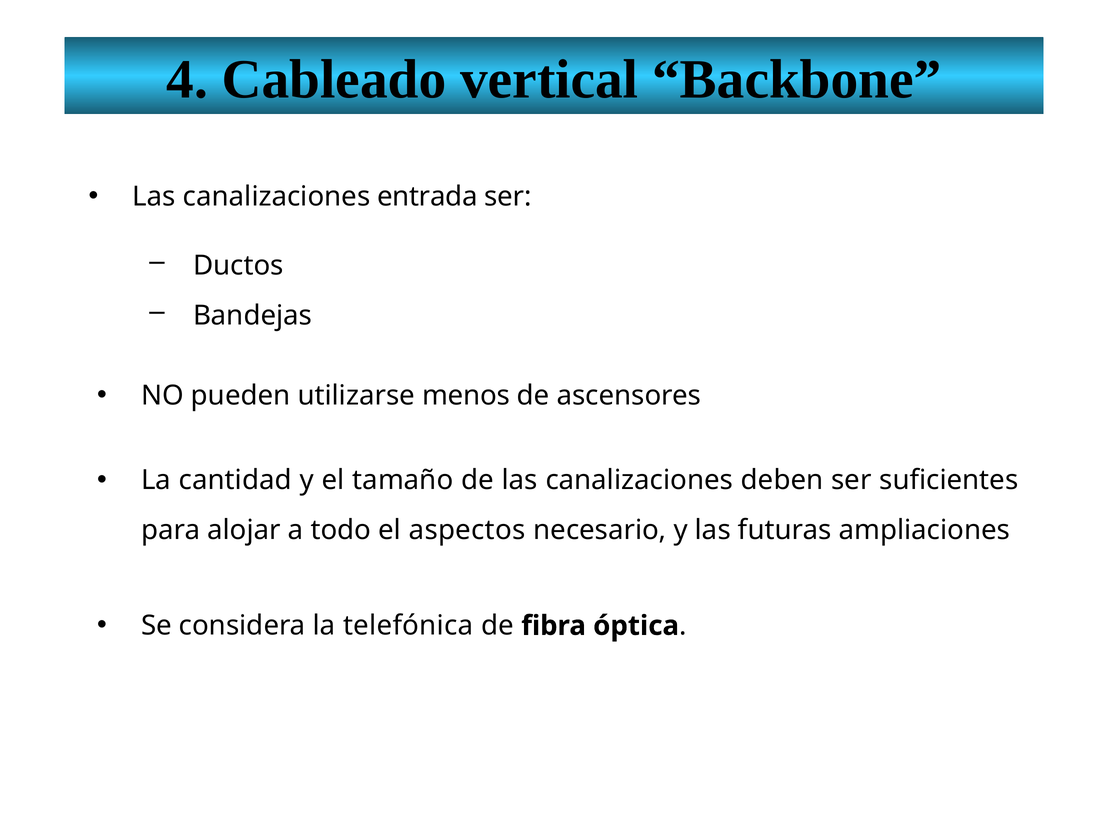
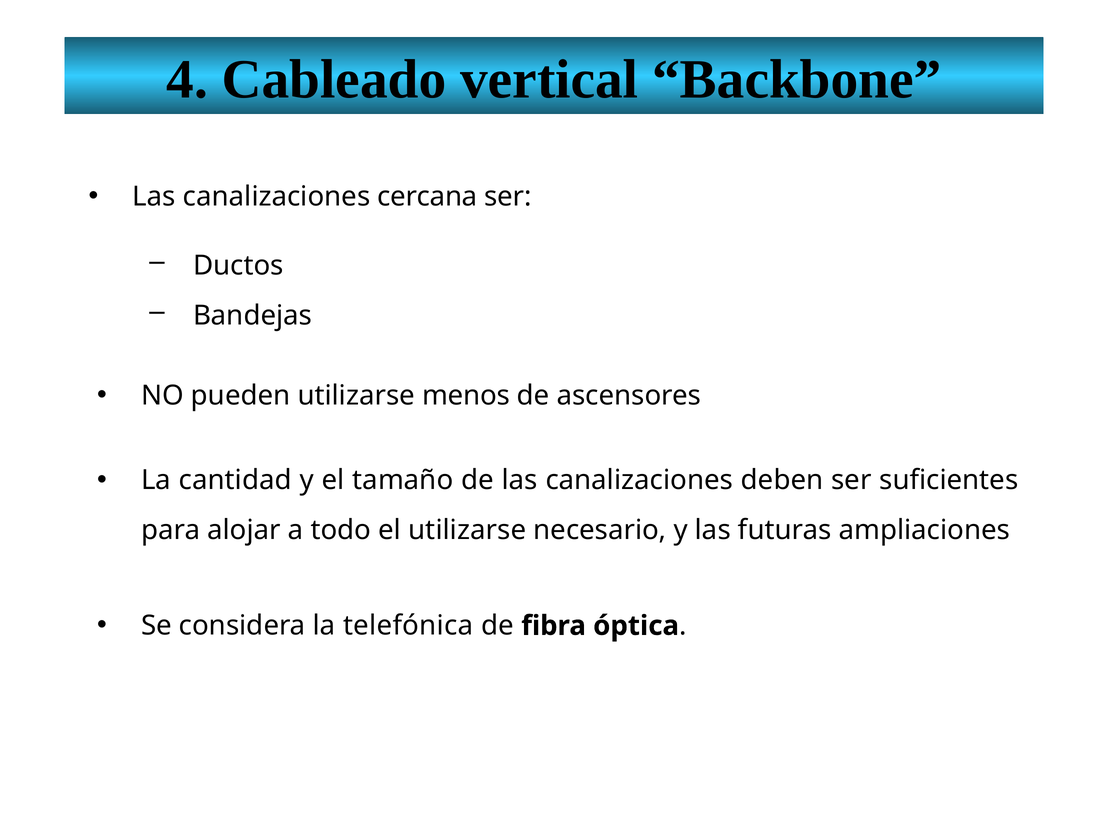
entrada: entrada -> cercana (427, 196)
el aspectos: aspectos -> utilizarse (467, 530)
